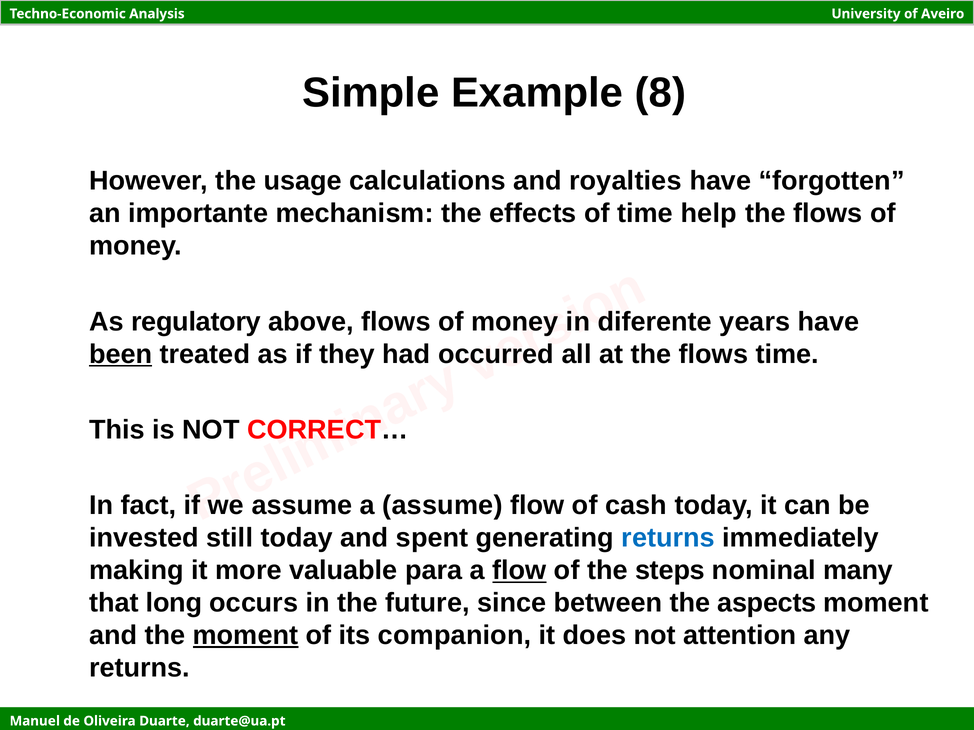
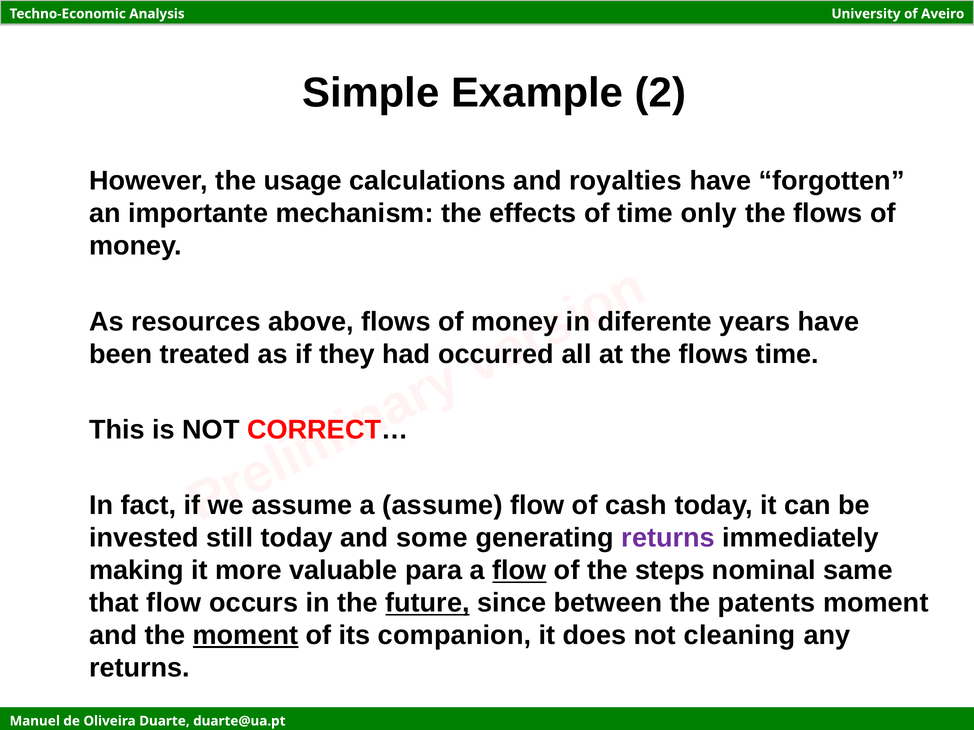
8: 8 -> 2 (660, 93)
help: help -> only (709, 214)
regulatory: regulatory -> resources (196, 322)
been underline: present -> none (121, 354)
spent: spent -> some (432, 538)
returns colour: blue -> purple (668, 538)
many: many -> same (858, 571)
that long: long -> flow (174, 603)
future underline: none -> present (427, 603)
aspects: aspects -> patents (767, 603)
attention: attention -> cleaning (740, 636)
